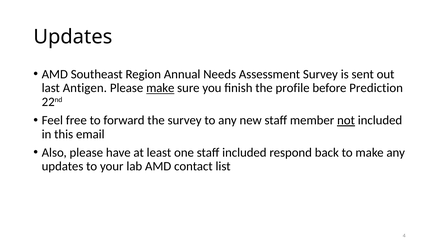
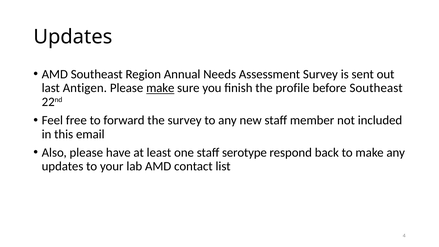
before Prediction: Prediction -> Southeast (376, 88)
not underline: present -> none (346, 120)
staff included: included -> serotype (244, 153)
